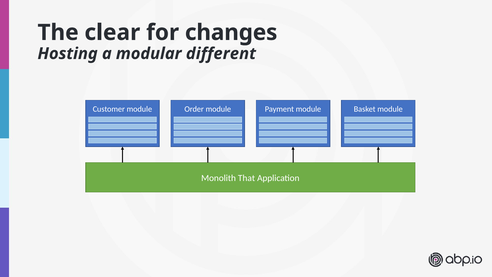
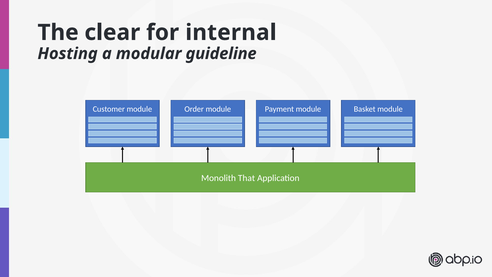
changes: changes -> internal (231, 32)
different: different -> guideline (221, 54)
